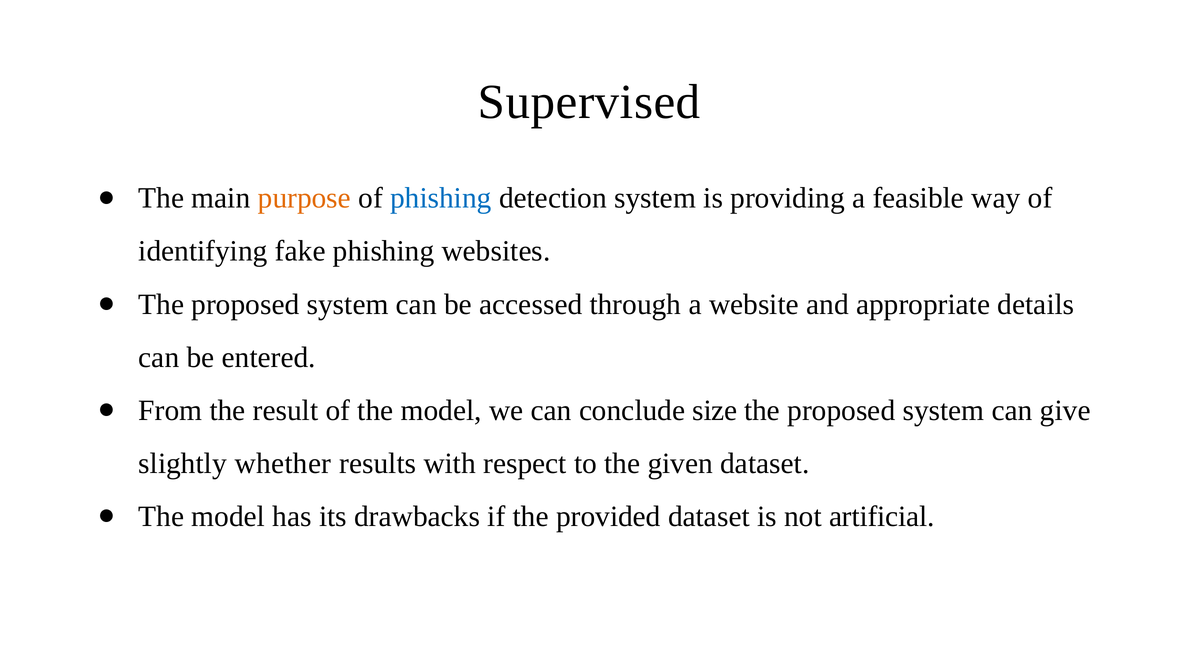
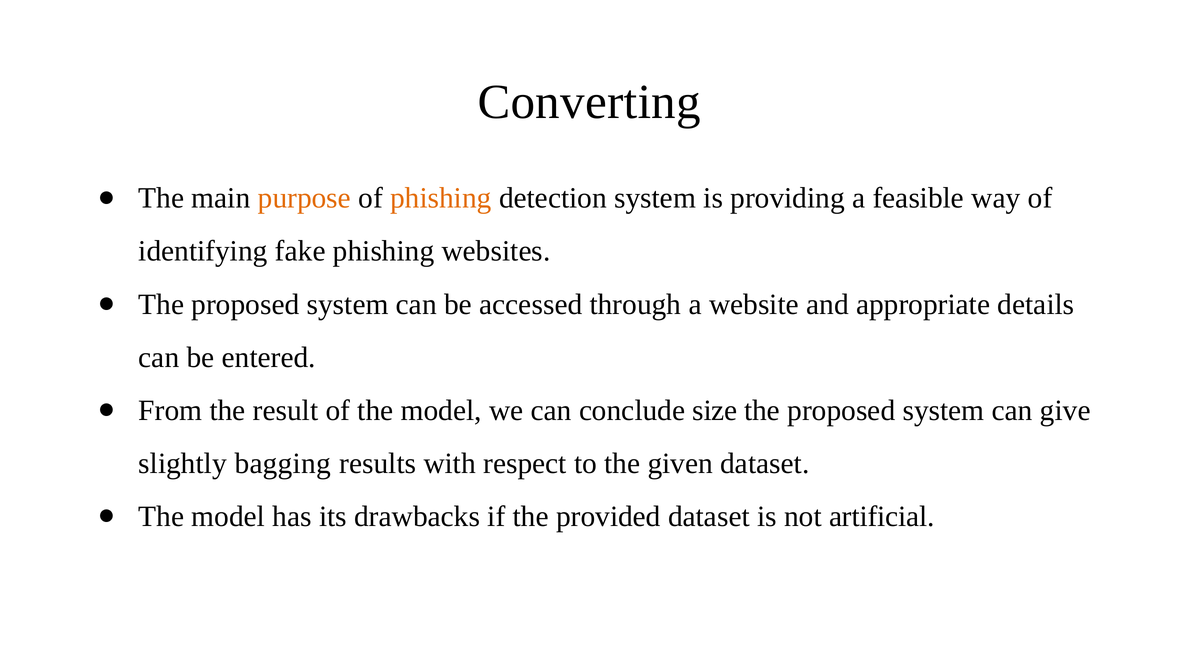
Supervised: Supervised -> Converting (589, 102)
phishing colour: blue -> orange (441, 198)
whether: whether -> bagging (283, 464)
